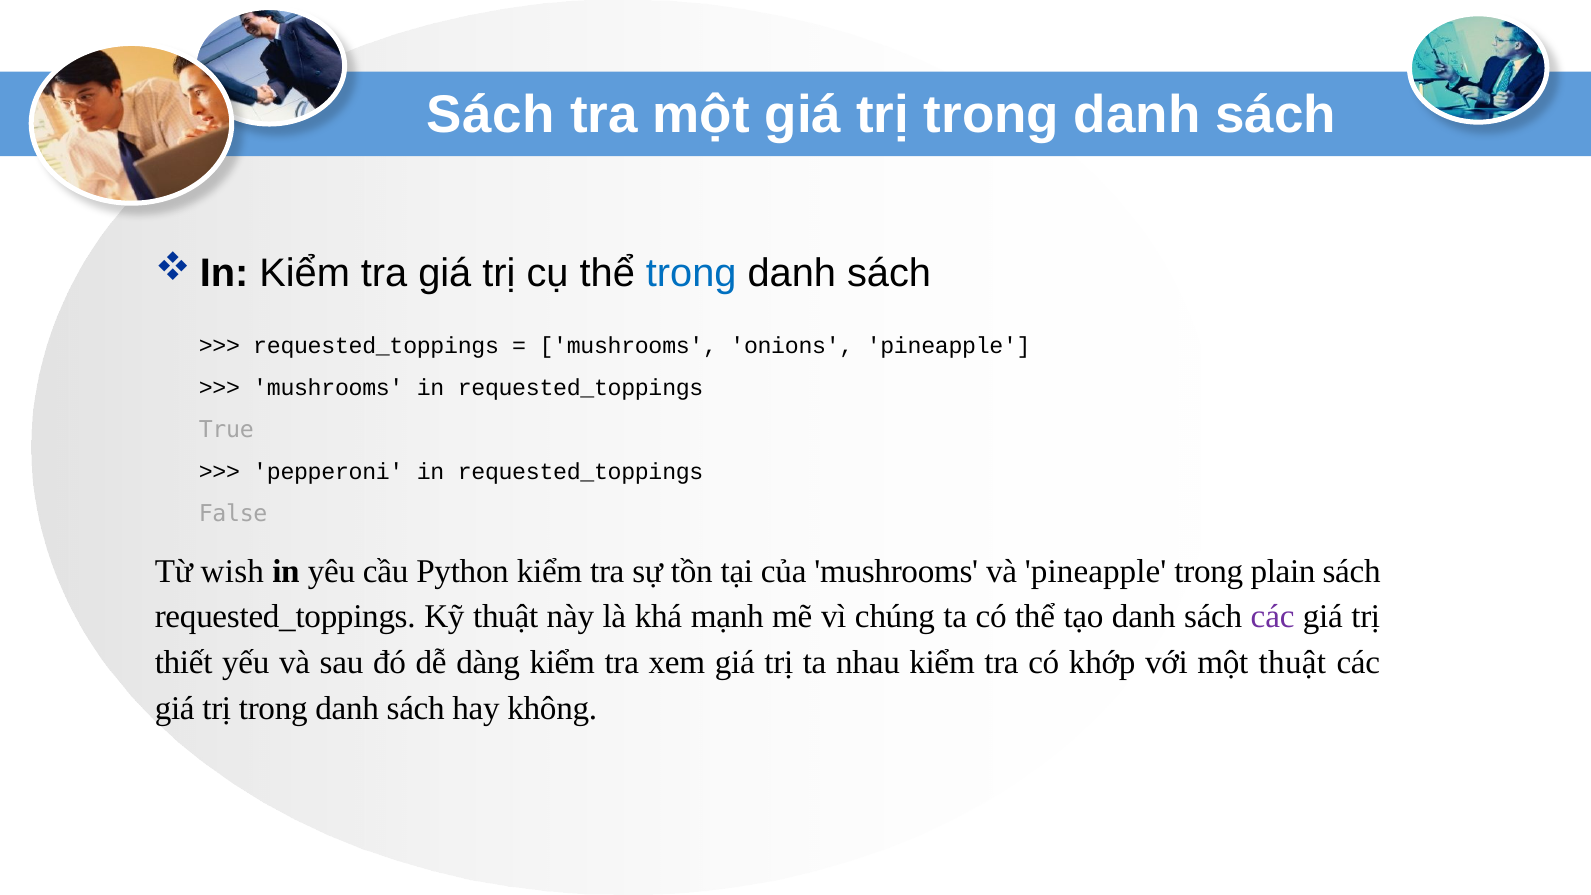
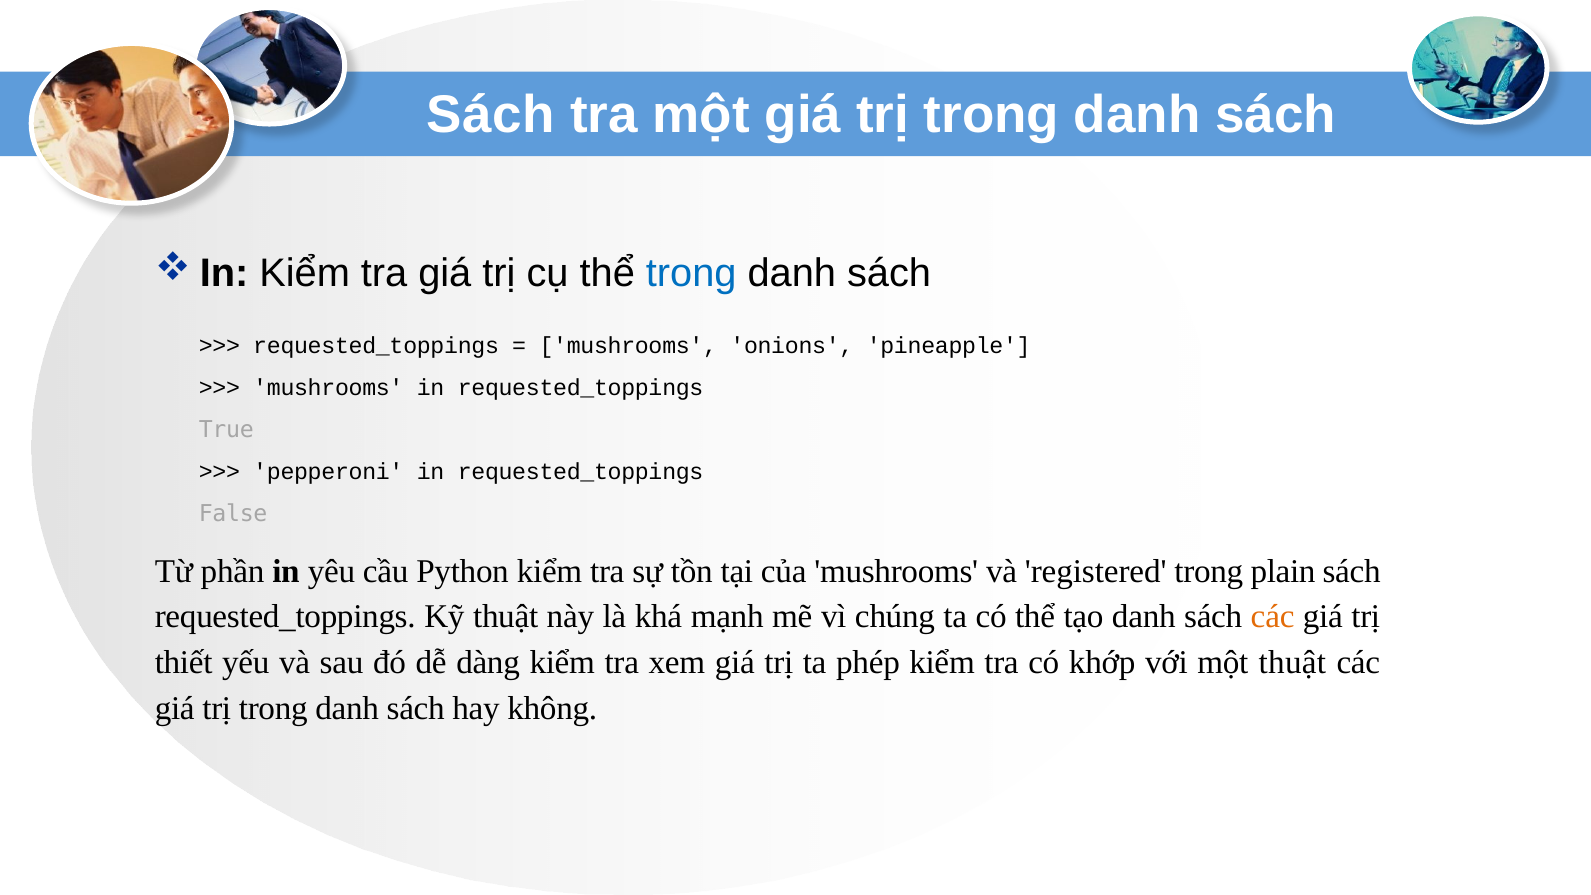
wish: wish -> phần (233, 571)
và pineapple: pineapple -> registered (1096, 571)
các colour: purple -> orange (1273, 617)
nhau: nhau -> phép (868, 663)
